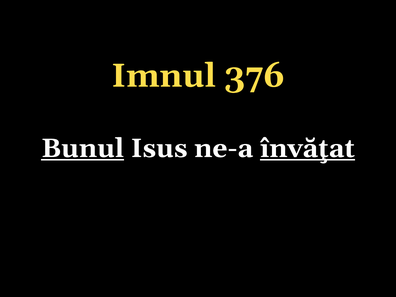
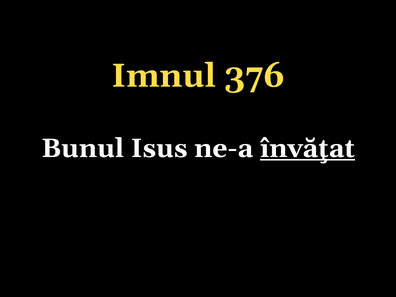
Bunul underline: present -> none (83, 148)
